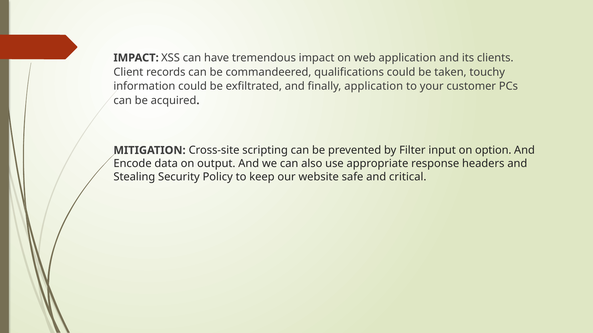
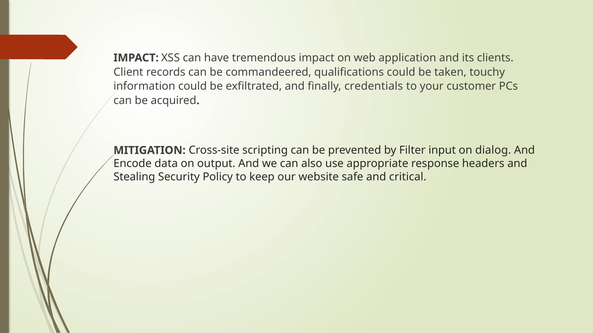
finally application: application -> credentials (374, 86)
option: option -> dialog (493, 151)
